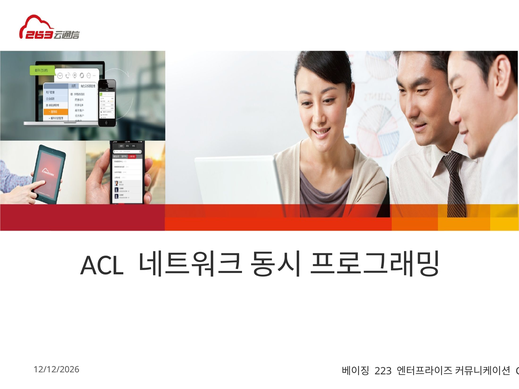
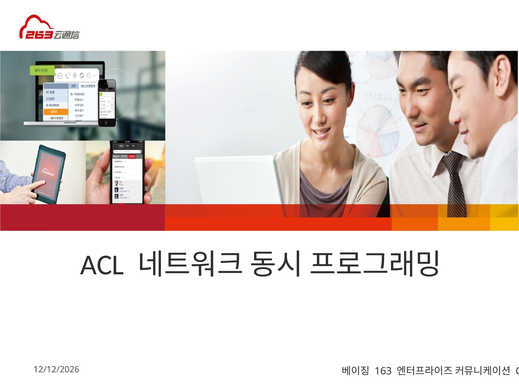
223: 223 -> 163 (383, 372)
